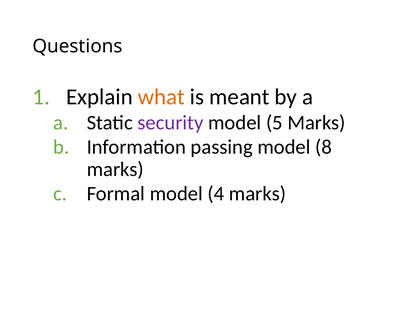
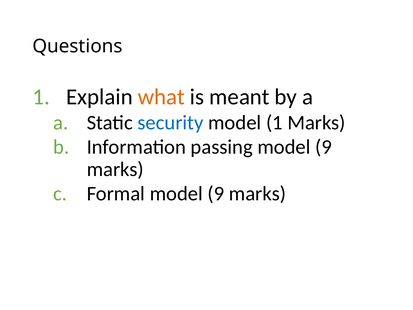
security colour: purple -> blue (170, 122)
model 5: 5 -> 1 (274, 122)
passing model 8: 8 -> 9 (324, 147)
Formal model 4: 4 -> 9 (216, 194)
